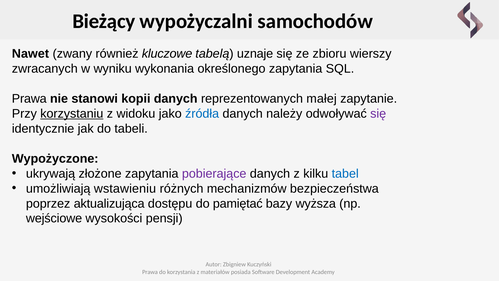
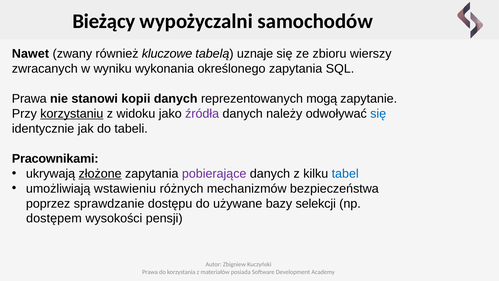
małej: małej -> mogą (322, 99)
źródła colour: blue -> purple (202, 114)
się colour: purple -> blue (378, 114)
Wypożyczone: Wypożyczone -> Pracownikami (55, 158)
złożone underline: none -> present (100, 173)
aktualizująca: aktualizująca -> sprawdzanie (109, 203)
pamiętać: pamiętać -> używane (238, 203)
wyższa: wyższa -> selekcji (316, 203)
wejściowe: wejściowe -> dostępem (54, 218)
